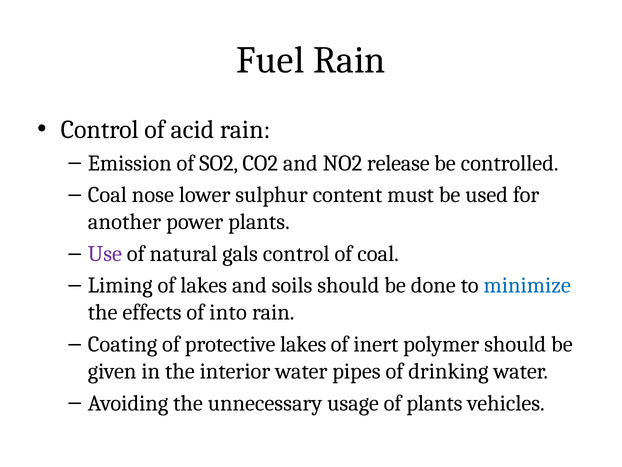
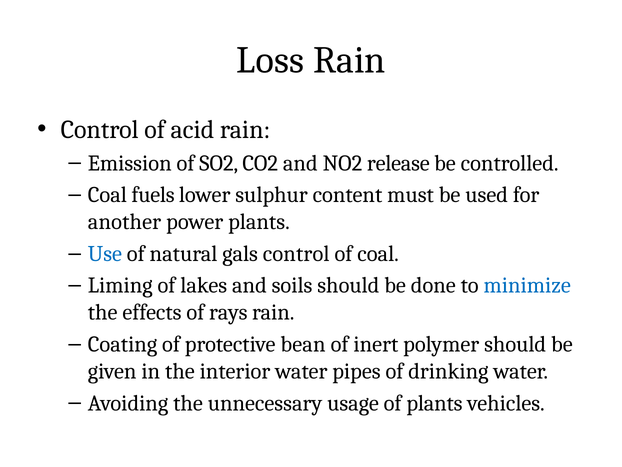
Fuel: Fuel -> Loss (270, 60)
nose: nose -> fuels (153, 195)
Use colour: purple -> blue (105, 253)
into: into -> rays (228, 312)
protective lakes: lakes -> bean (303, 344)
